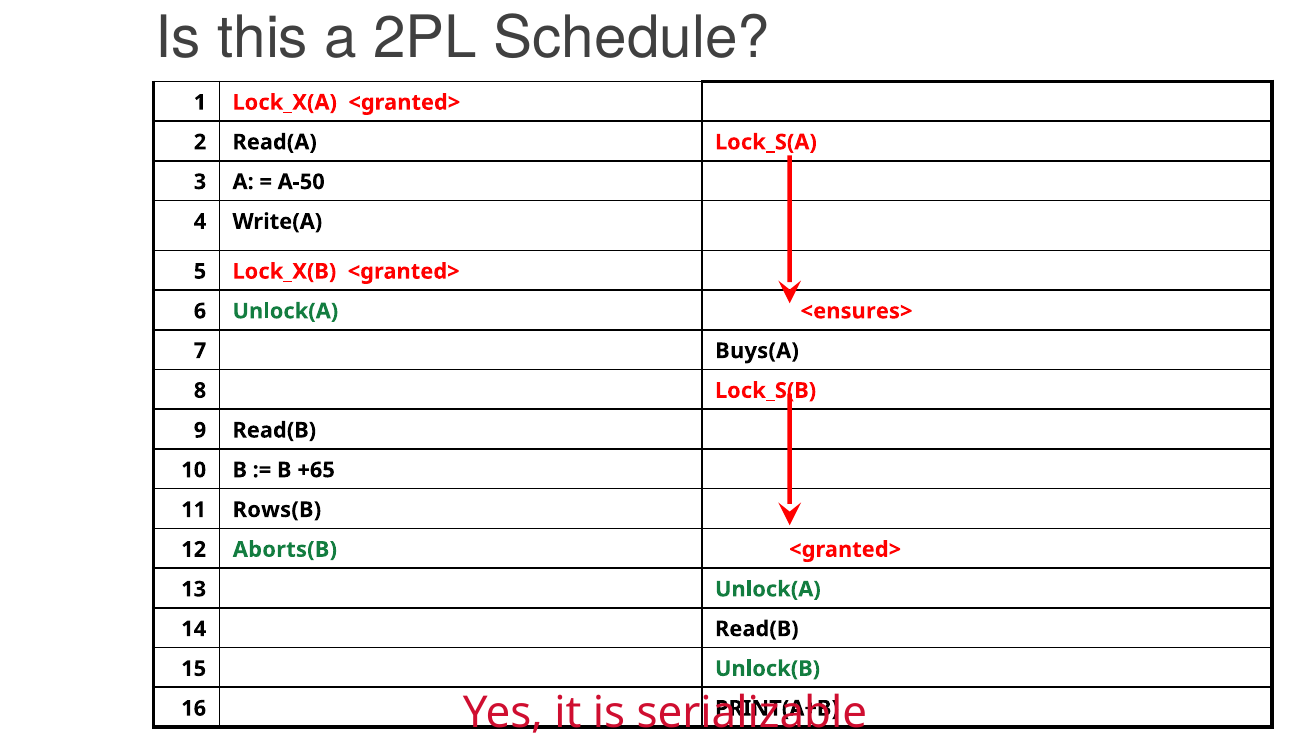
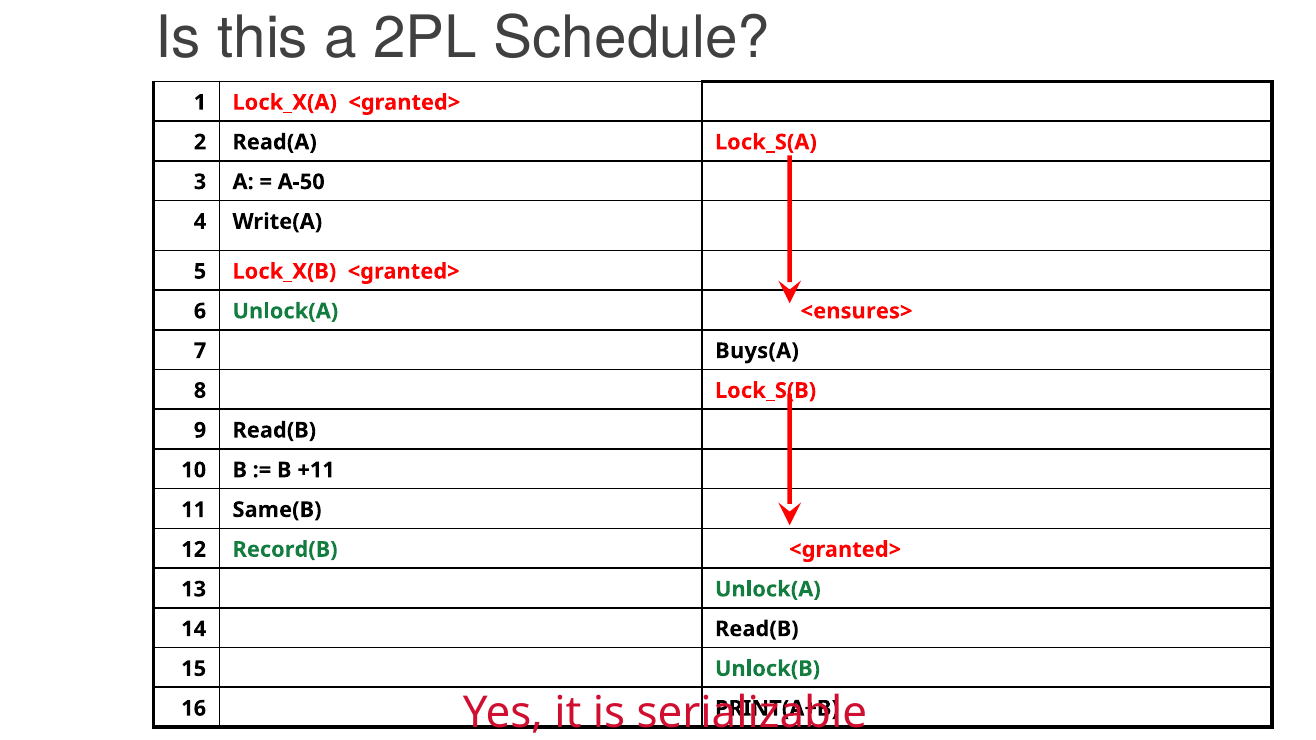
+65: +65 -> +11 (316, 470)
Rows(B: Rows(B -> Same(B (277, 510)
Aborts(B: Aborts(B -> Record(B (285, 550)
